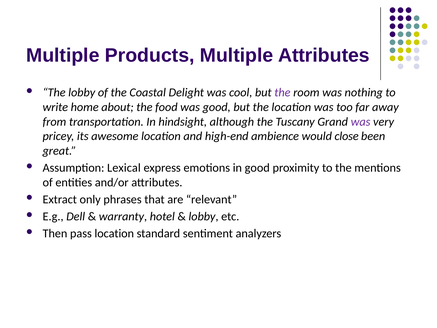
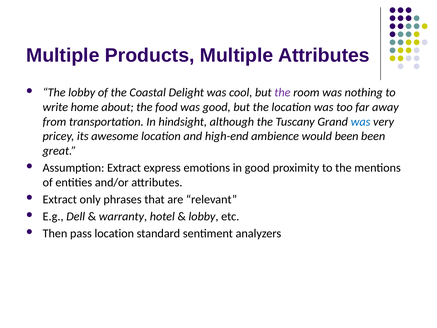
was colour: purple -> blue (361, 122)
would close: close -> been (347, 136)
Assumption Lexical: Lexical -> Extract (124, 168)
